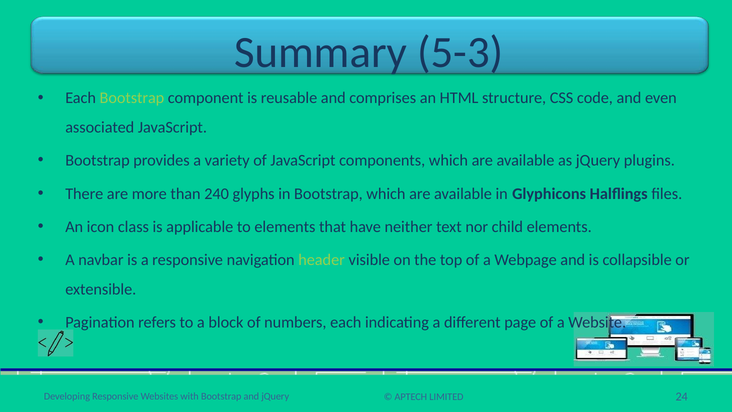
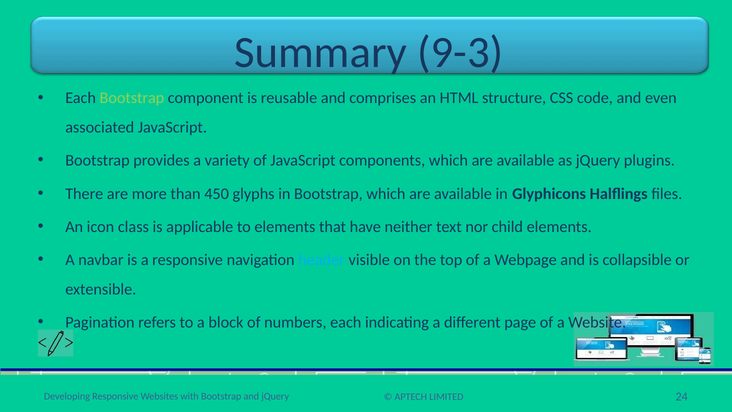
5-3: 5-3 -> 9-3 (460, 53)
240: 240 -> 450 (217, 194)
header colour: light green -> light blue (322, 260)
